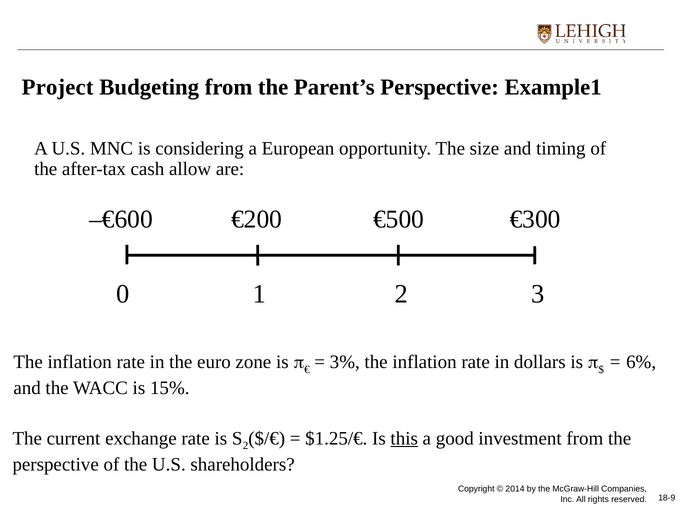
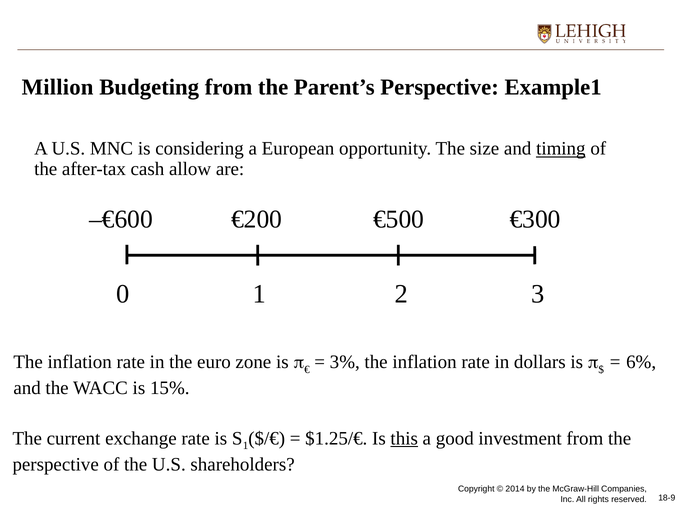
Project: Project -> Million (58, 87)
timing underline: none -> present (561, 149)
2: 2 -> 1 (246, 445)
